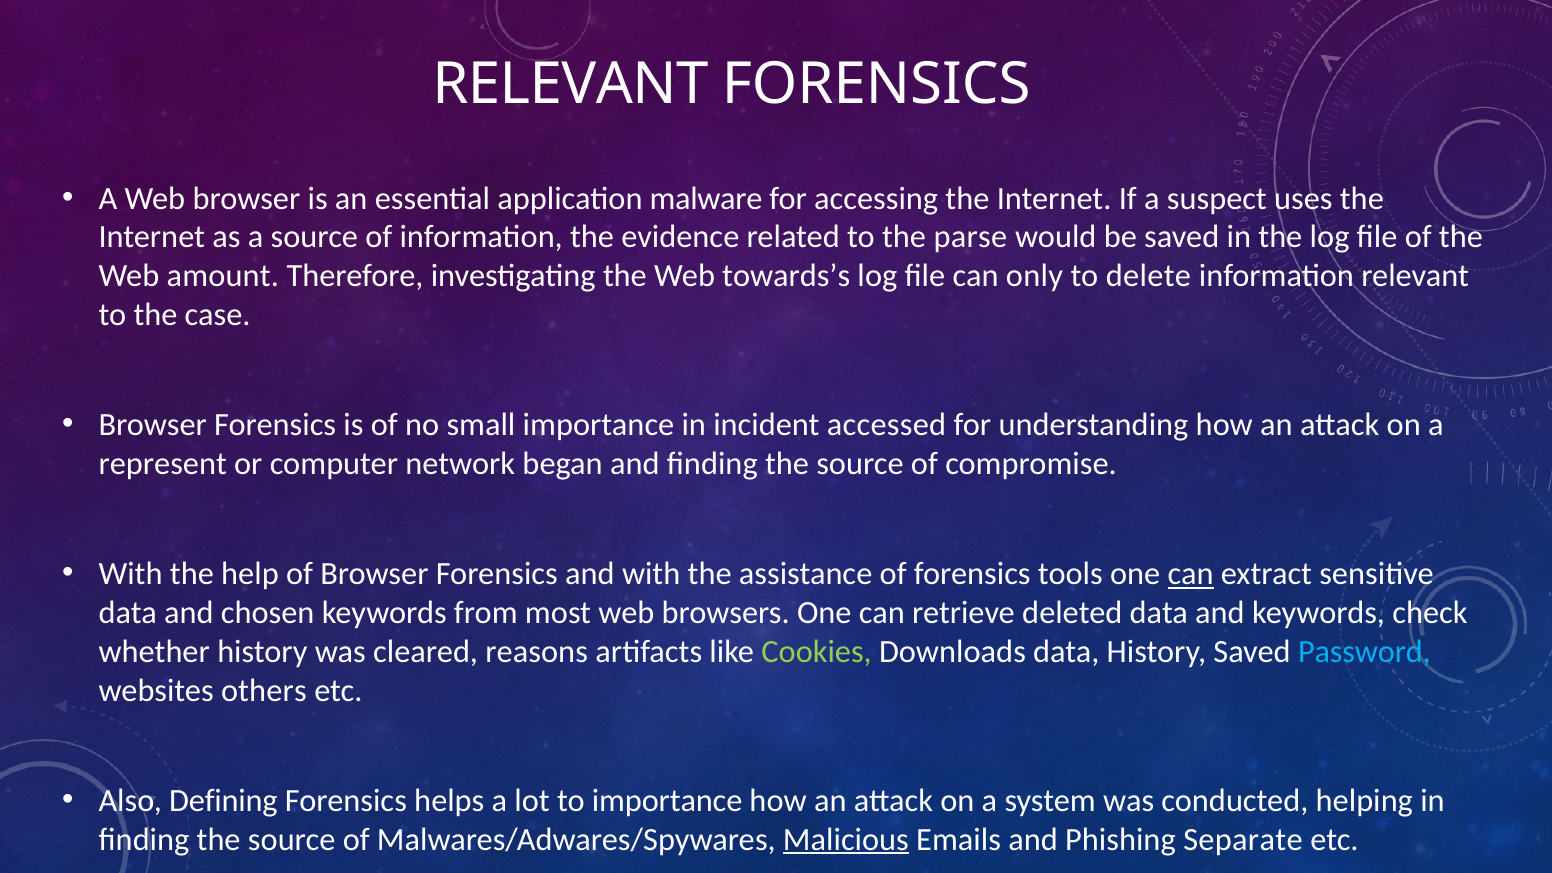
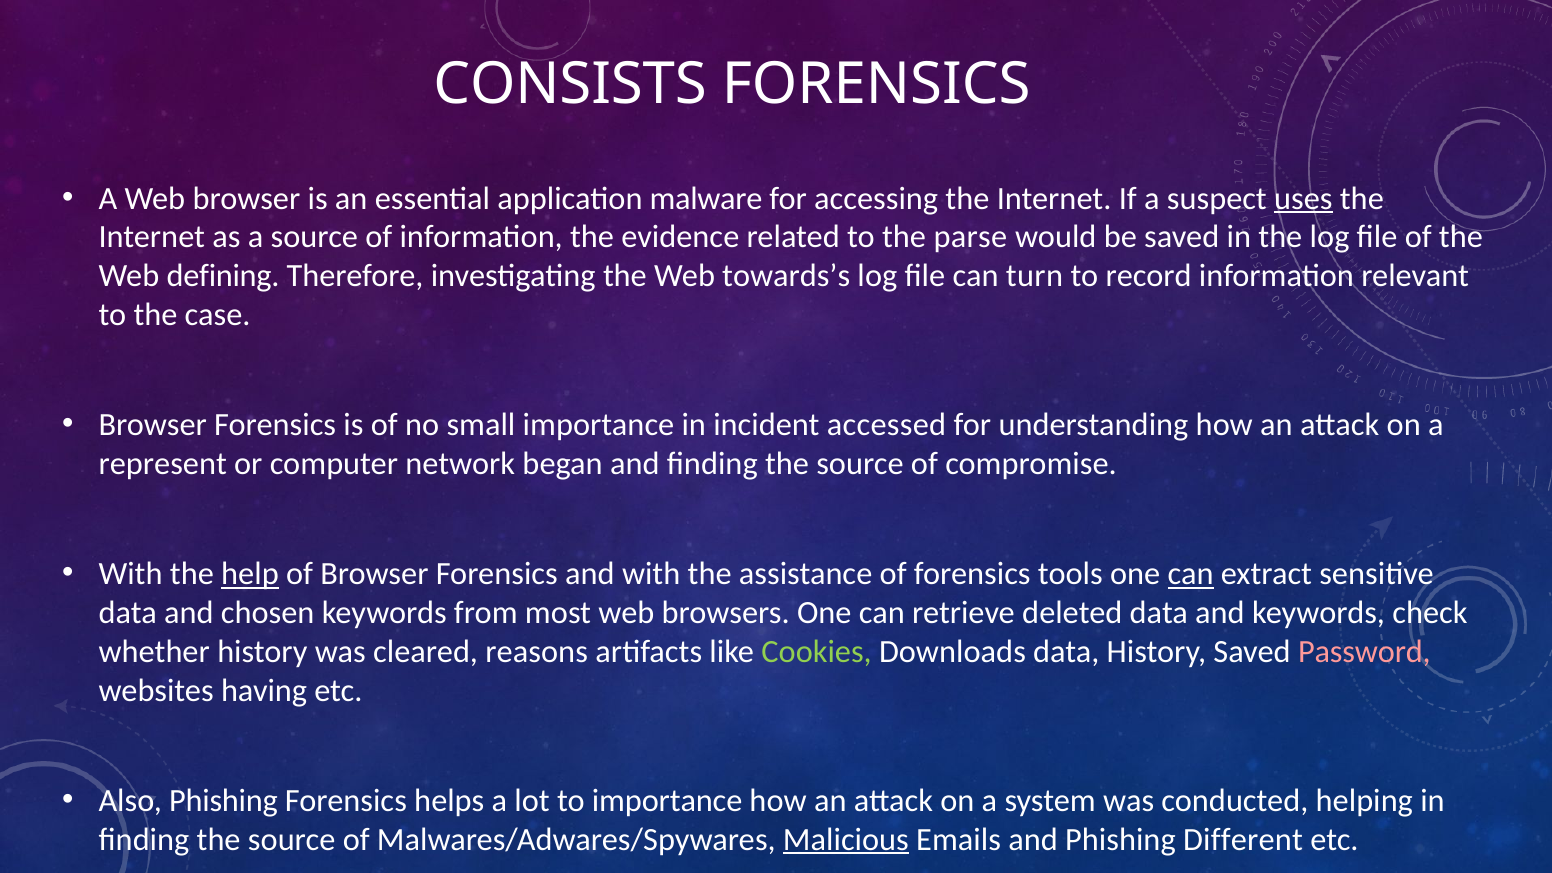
RELEVANT: RELEVANT -> CONSISTS (570, 84)
uses underline: none -> present (1303, 198)
amount: amount -> defining (223, 276)
only: only -> turn (1034, 276)
delete: delete -> record (1149, 276)
help underline: none -> present (250, 574)
Password colour: light blue -> pink (1364, 652)
others: others -> having (264, 691)
Also Defining: Defining -> Phishing (223, 801)
Separate: Separate -> Different (1243, 839)
